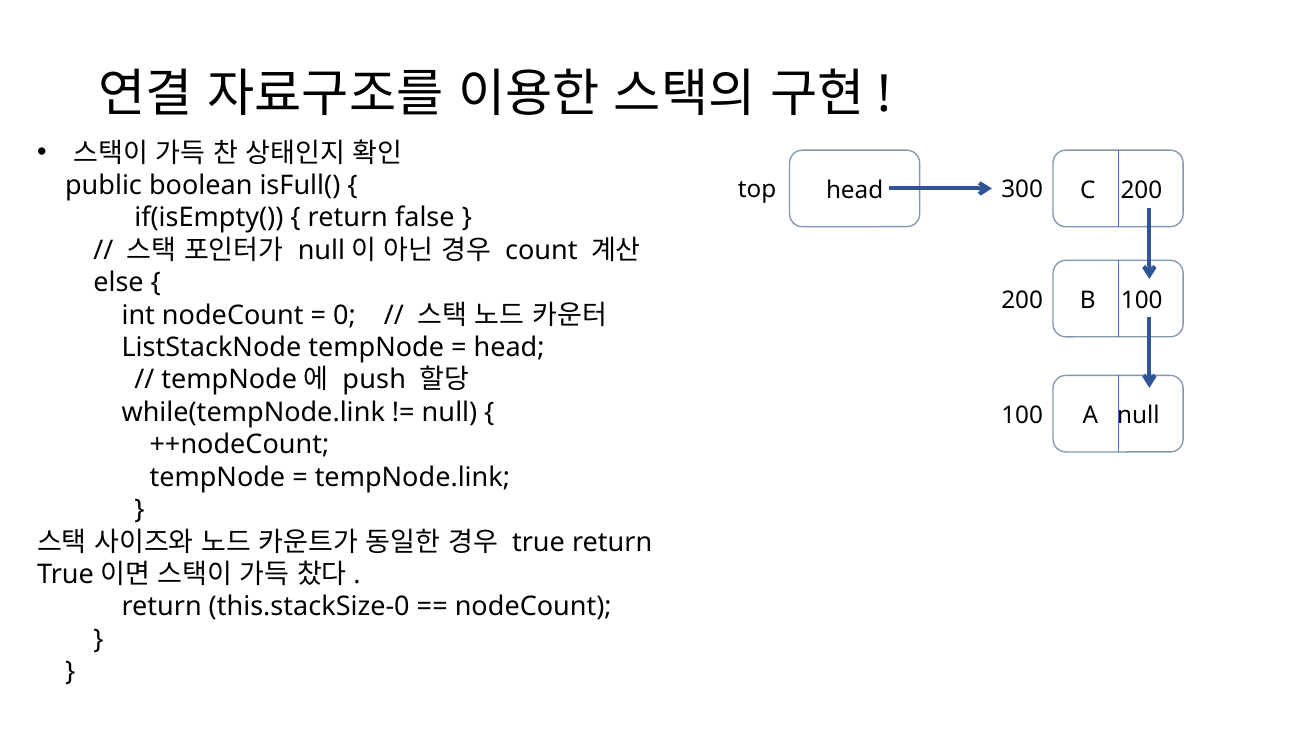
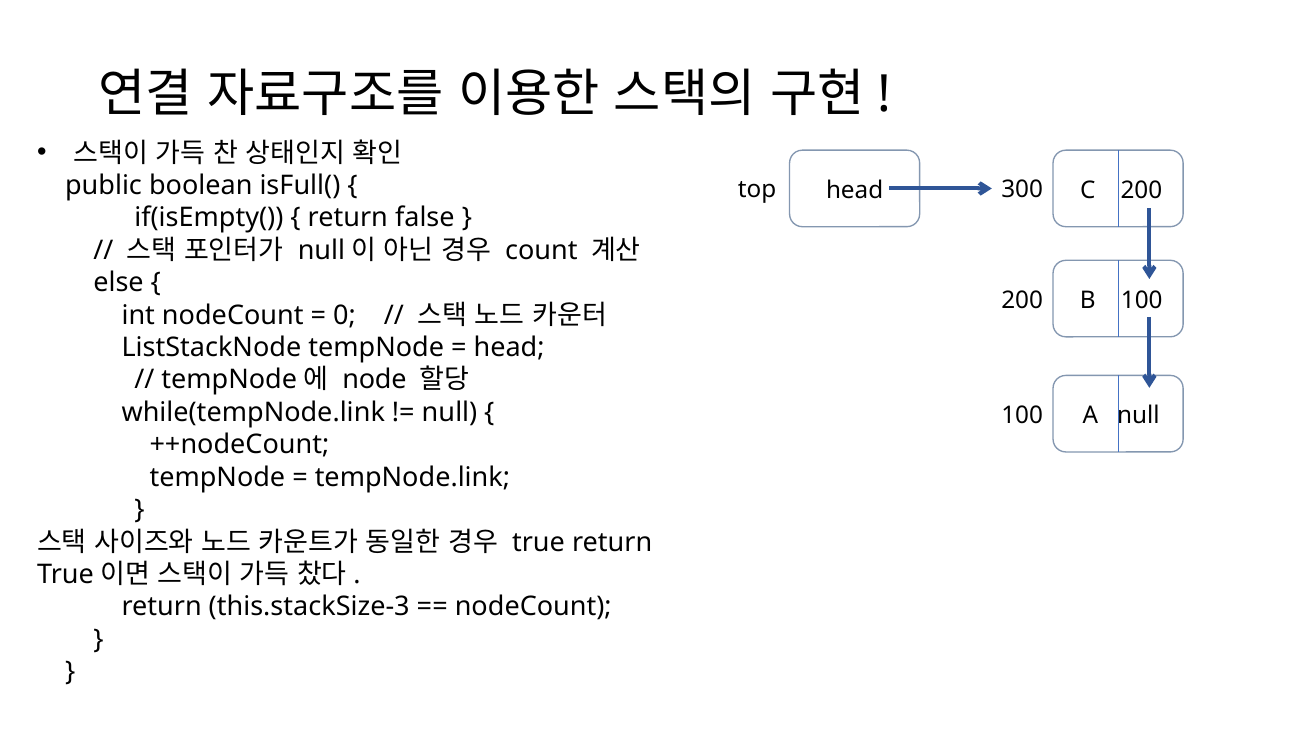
push: push -> node (375, 380)
this.stackSize-0: this.stackSize-0 -> this.stackSize-3 (309, 607)
